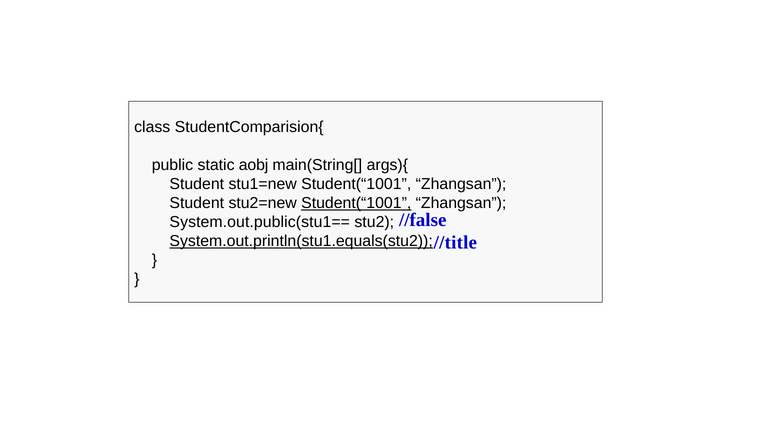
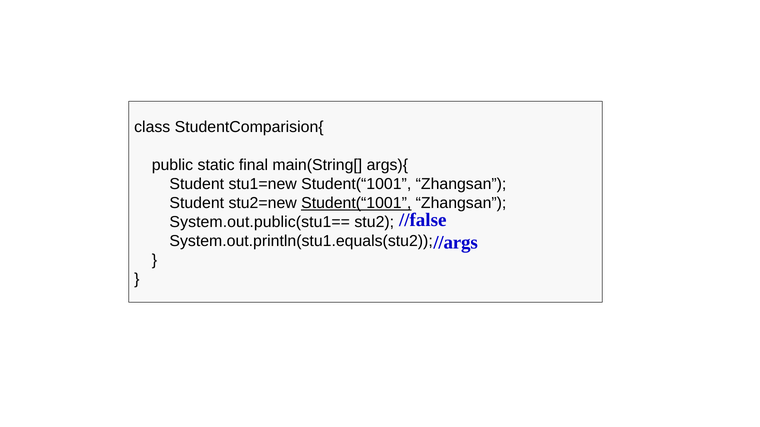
aobj: aobj -> final (253, 165)
System.out.println(stu1.equals(stu2 underline: present -> none (301, 241)
//title: //title -> //args (456, 243)
